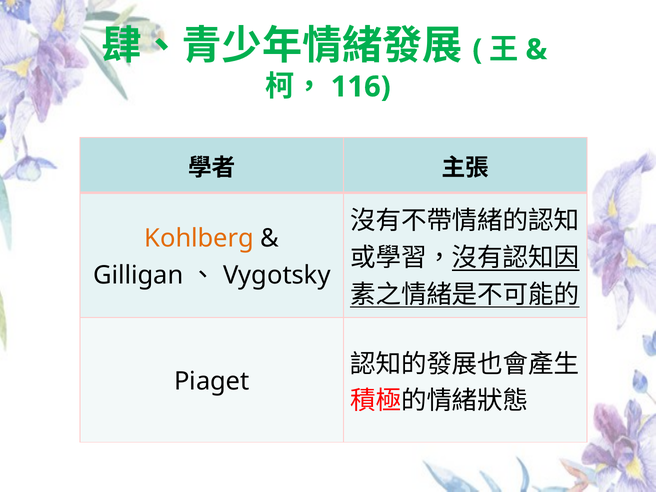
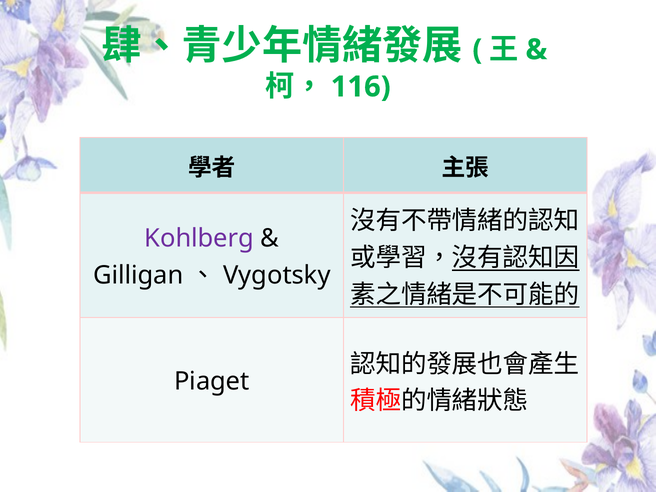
Kohlberg colour: orange -> purple (199, 238)
